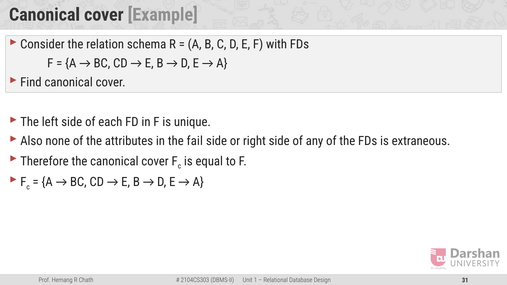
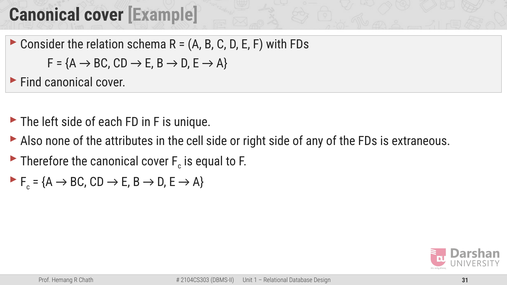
fail: fail -> cell (195, 141)
